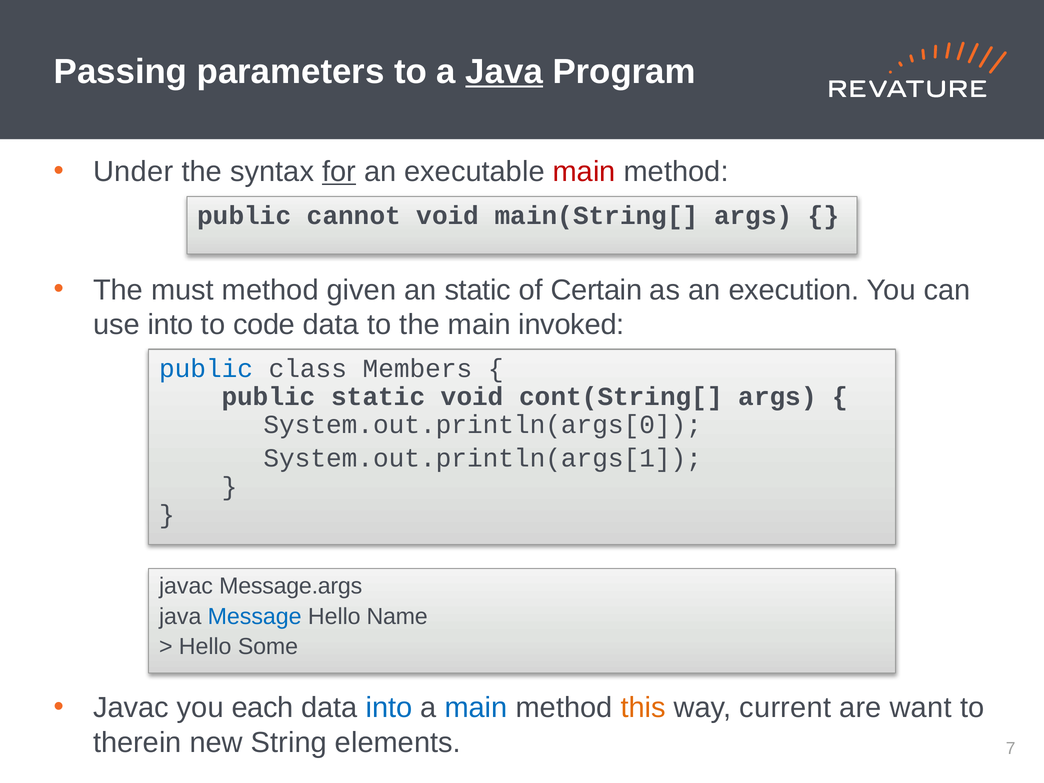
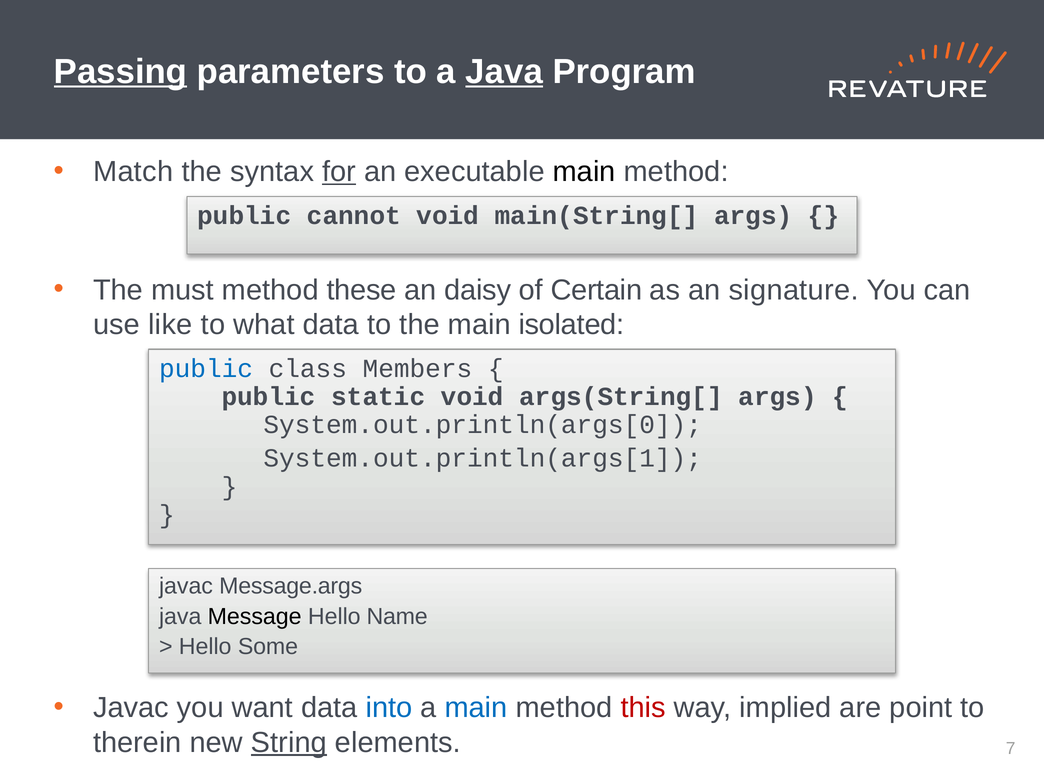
Passing underline: none -> present (120, 72)
Under: Under -> Match (133, 172)
main colour: red -> black (584, 172)
given: given -> these (362, 290)
an static: static -> daisy (478, 290)
execution: execution -> signature (794, 290)
use into: into -> like (170, 325)
code: code -> what (264, 325)
invoked: invoked -> isolated (571, 325)
cont(String[: cont(String[ -> args(String[ (621, 397)
Message colour: blue -> black (255, 616)
each: each -> want (262, 708)
this colour: orange -> red (643, 708)
current: current -> implied (785, 708)
want: want -> point (921, 708)
String underline: none -> present (289, 743)
